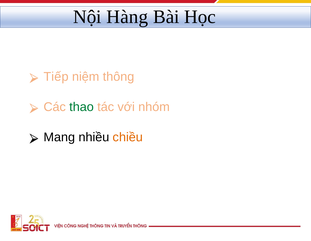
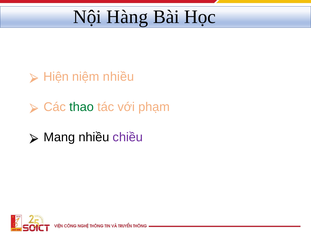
Tiếp: Tiếp -> Hiện (56, 76)
niệm thông: thông -> nhiều (119, 76)
nhóm: nhóm -> phạm (154, 107)
chiều colour: orange -> purple (128, 137)
